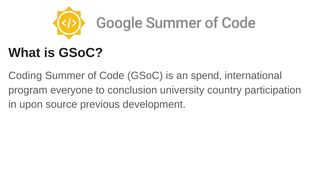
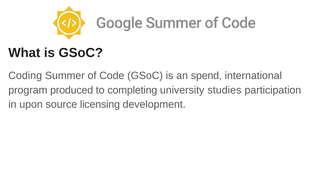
everyone: everyone -> produced (72, 90)
conclusion: conclusion -> completing (132, 90)
country: country -> studies (224, 90)
previous: previous -> licensing (100, 105)
